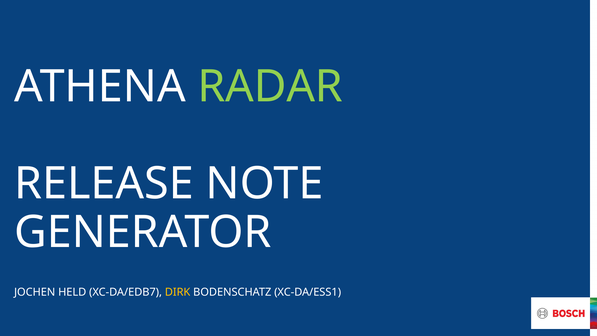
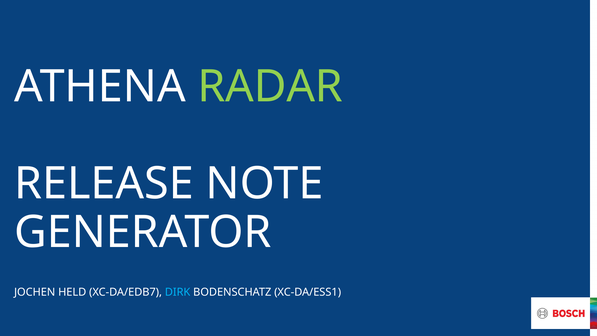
DIRK colour: yellow -> light blue (178, 292)
